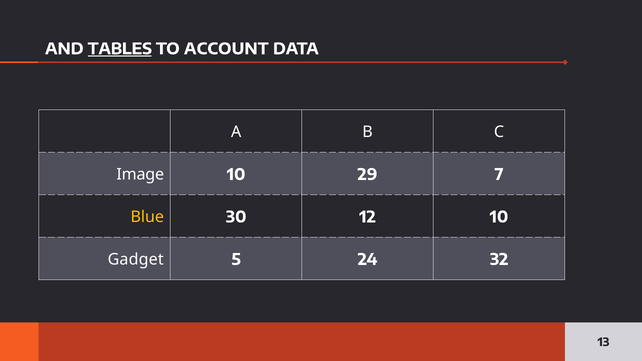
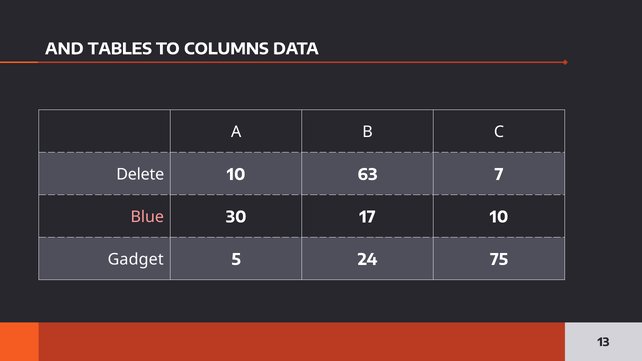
TABLES underline: present -> none (120, 49)
ACCOUNT: ACCOUNT -> COLUMNS (226, 49)
Image: Image -> Delete (140, 174)
29: 29 -> 63 (367, 175)
Blue colour: yellow -> pink (147, 217)
12: 12 -> 17 (367, 217)
32: 32 -> 75 (499, 260)
